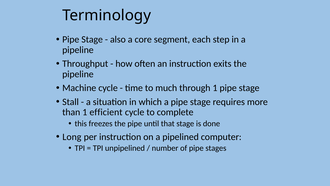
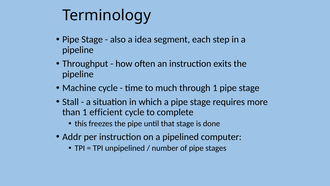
core: core -> idea (143, 39)
Long: Long -> Addr (72, 137)
